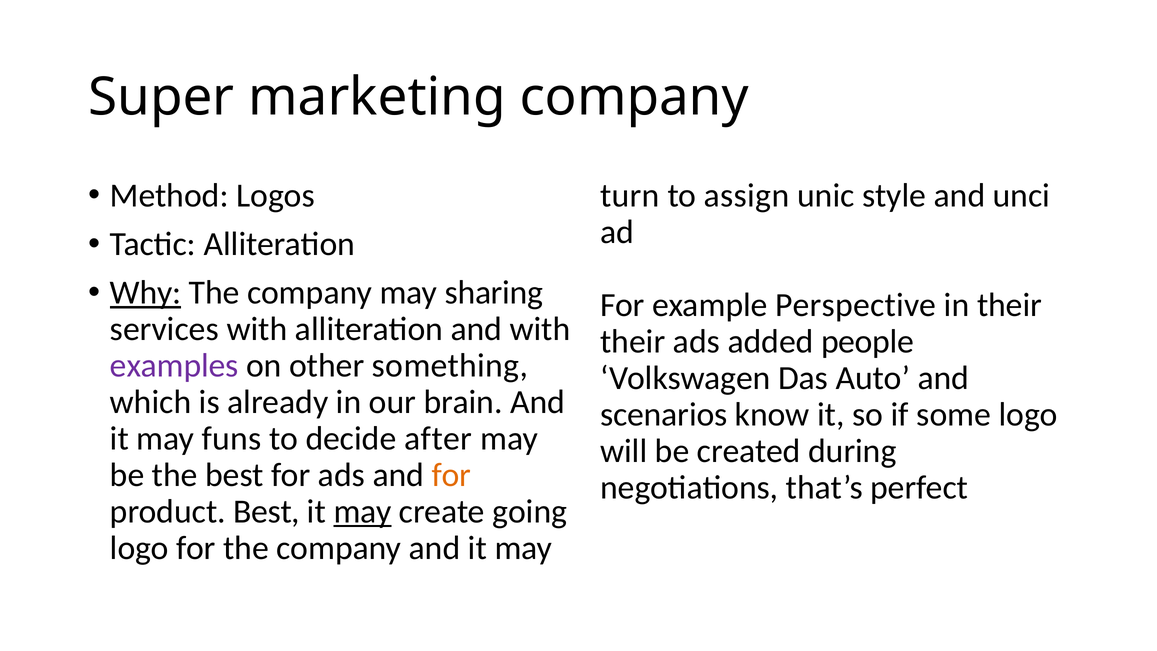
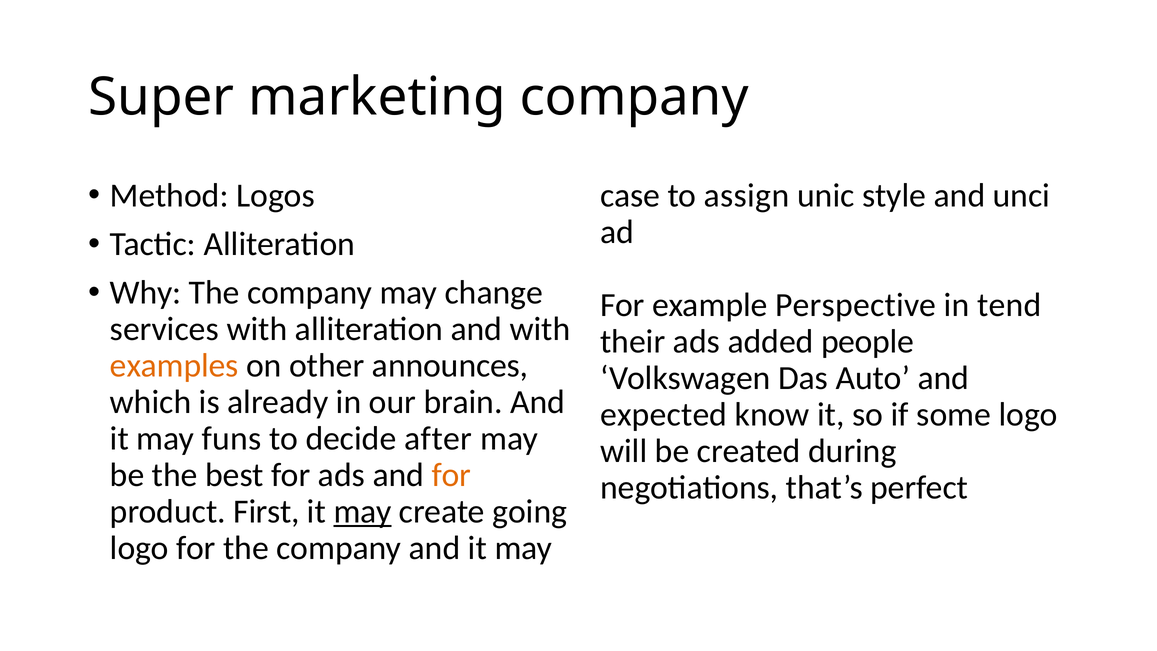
turn: turn -> case (630, 196)
Why underline: present -> none (146, 293)
sharing: sharing -> change (494, 293)
in their: their -> tend (1009, 305)
examples colour: purple -> orange (174, 366)
something: something -> announces (450, 366)
scenarios: scenarios -> expected (664, 414)
product Best: Best -> First (267, 511)
